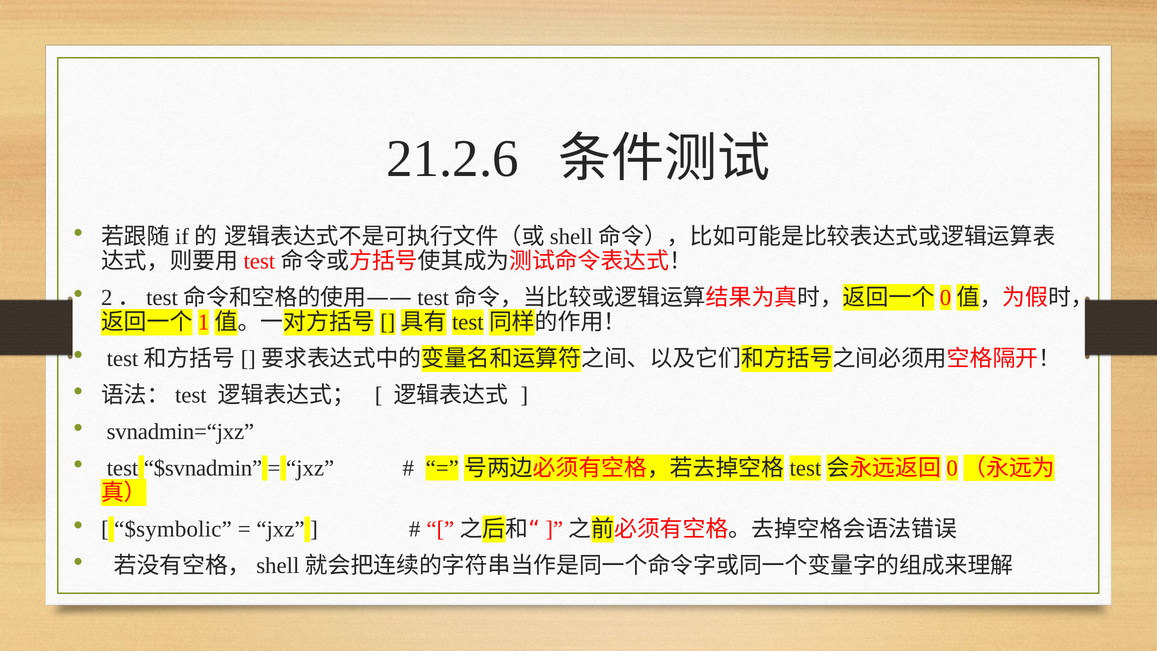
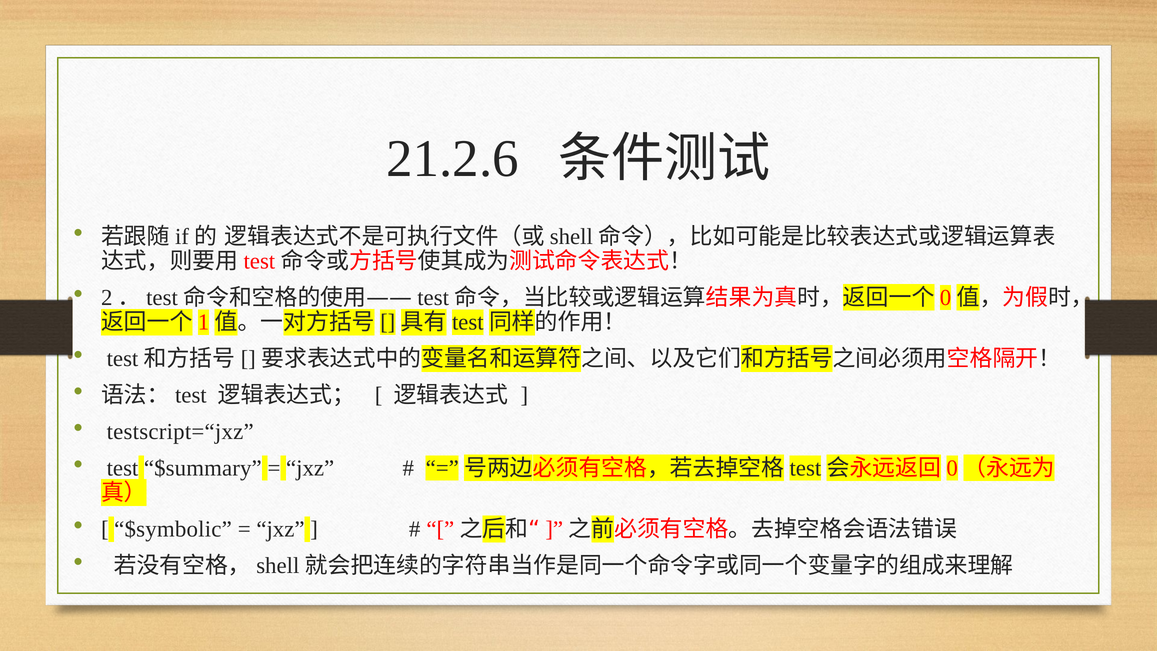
svnadmin=“jxz: svnadmin=“jxz -> testscript=“jxz (180, 432)
$svnadmin: $svnadmin -> $summary (203, 468)
